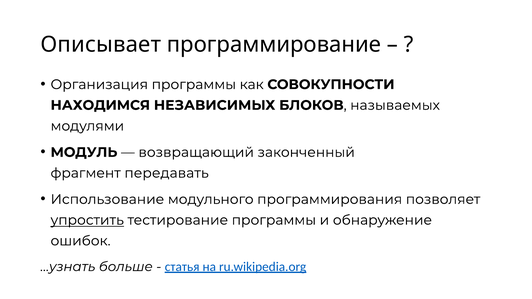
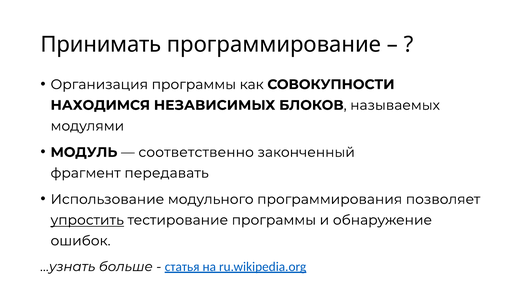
Описывает: Описывает -> Принимать (101, 45)
возвращающий: возвращающий -> соответственно (196, 152)
